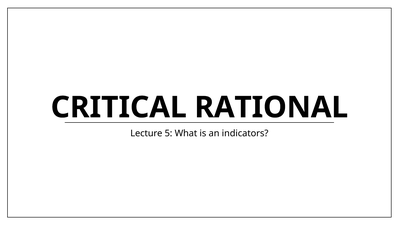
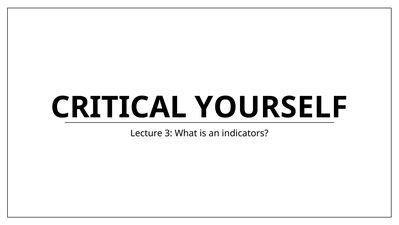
RATIONAL: RATIONAL -> YOURSELF (271, 107)
5: 5 -> 3 (168, 133)
